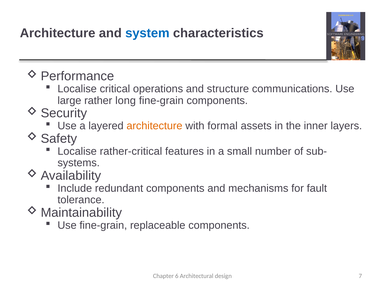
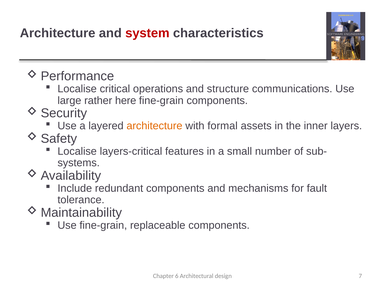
system colour: blue -> red (147, 33)
long: long -> here (126, 100)
rather-critical: rather-critical -> layers-critical (131, 151)
